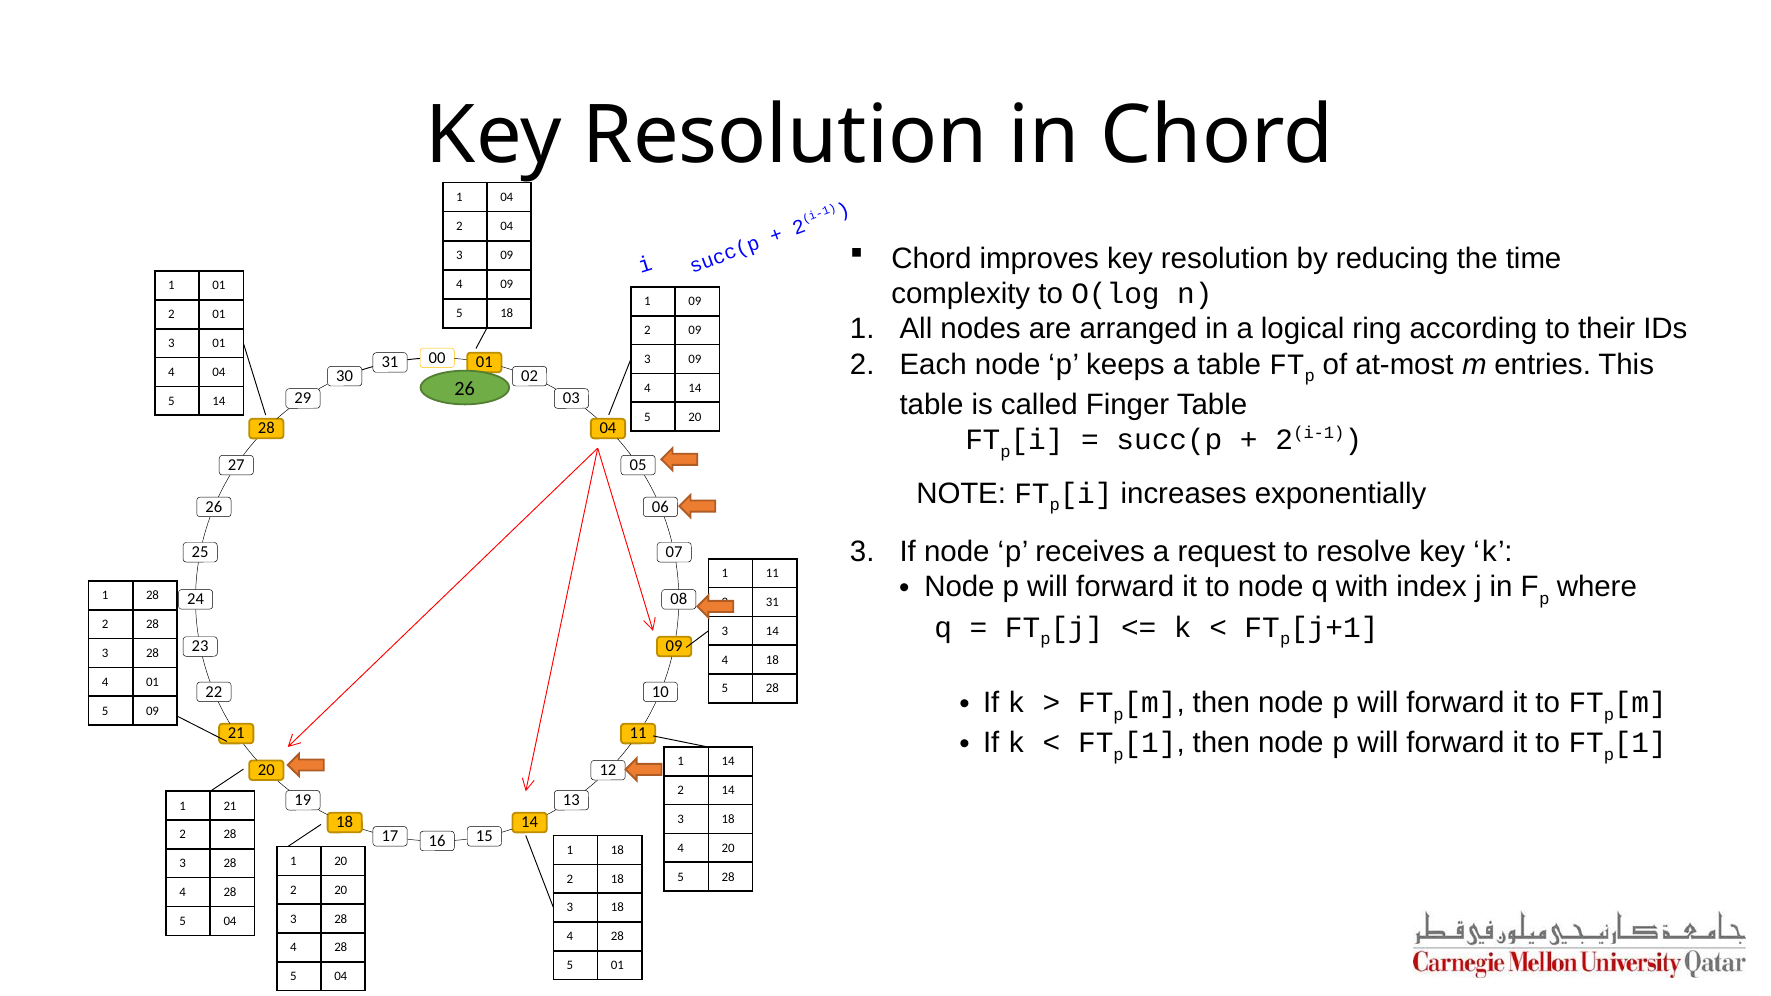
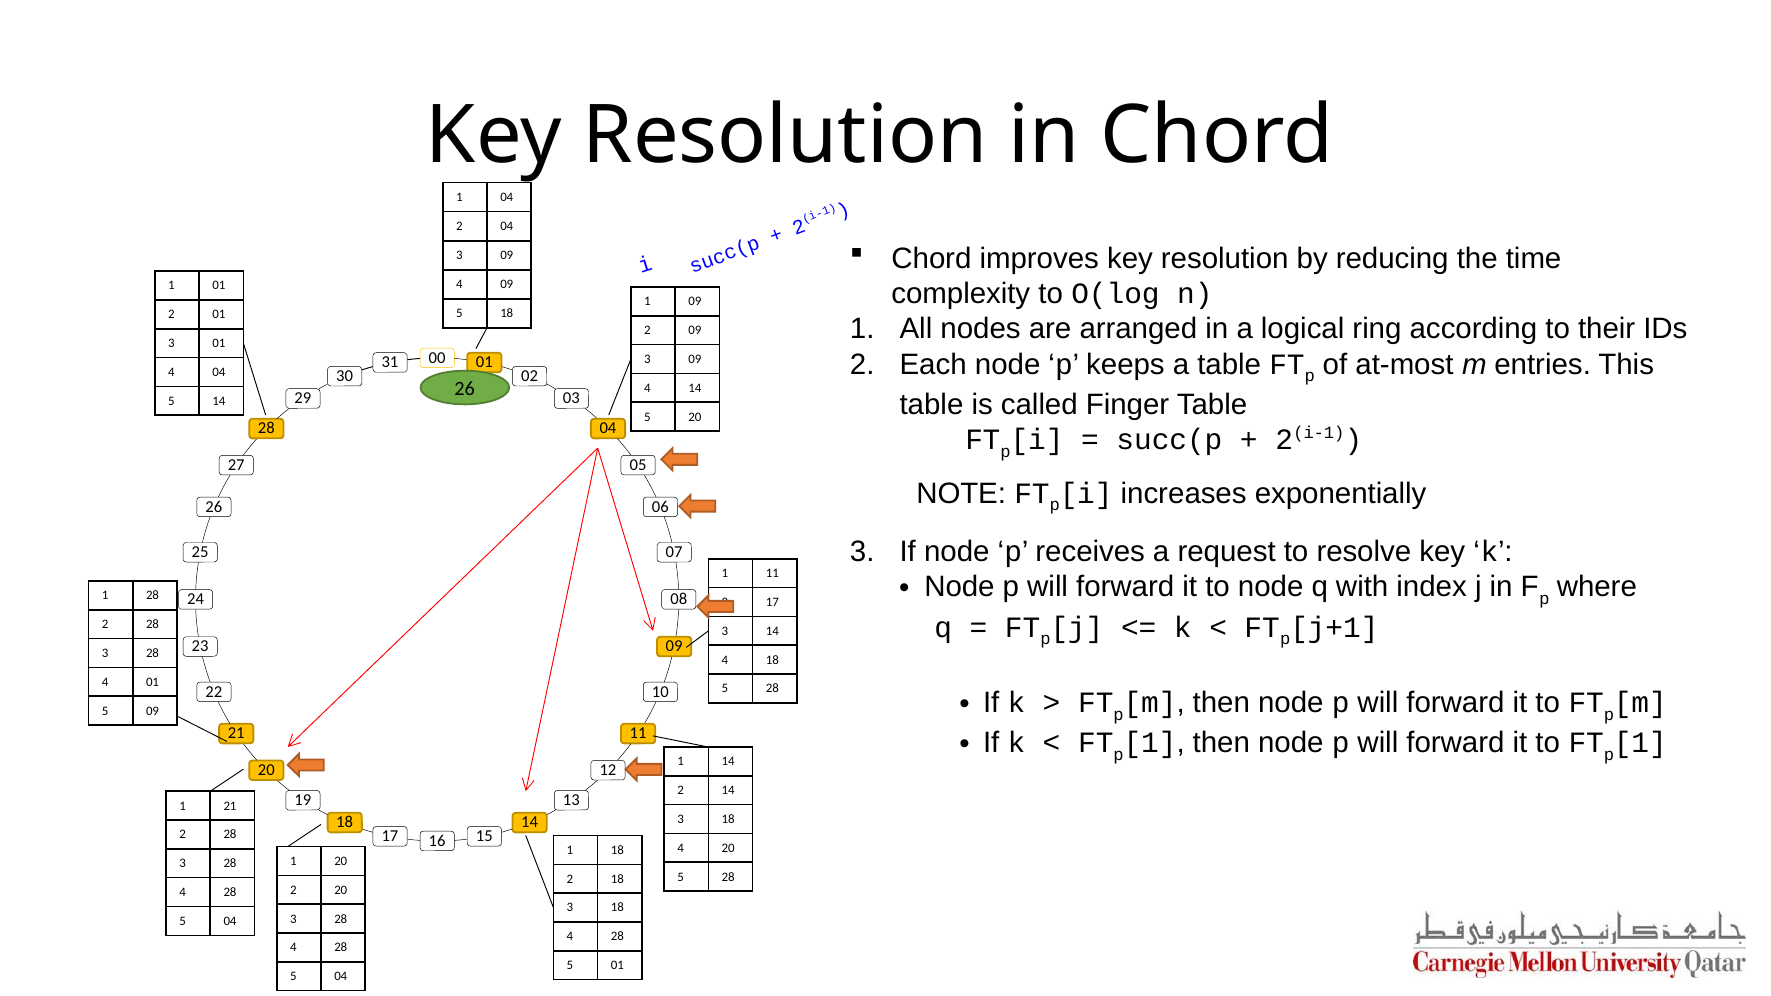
31: 31 -> 17 (772, 602)
